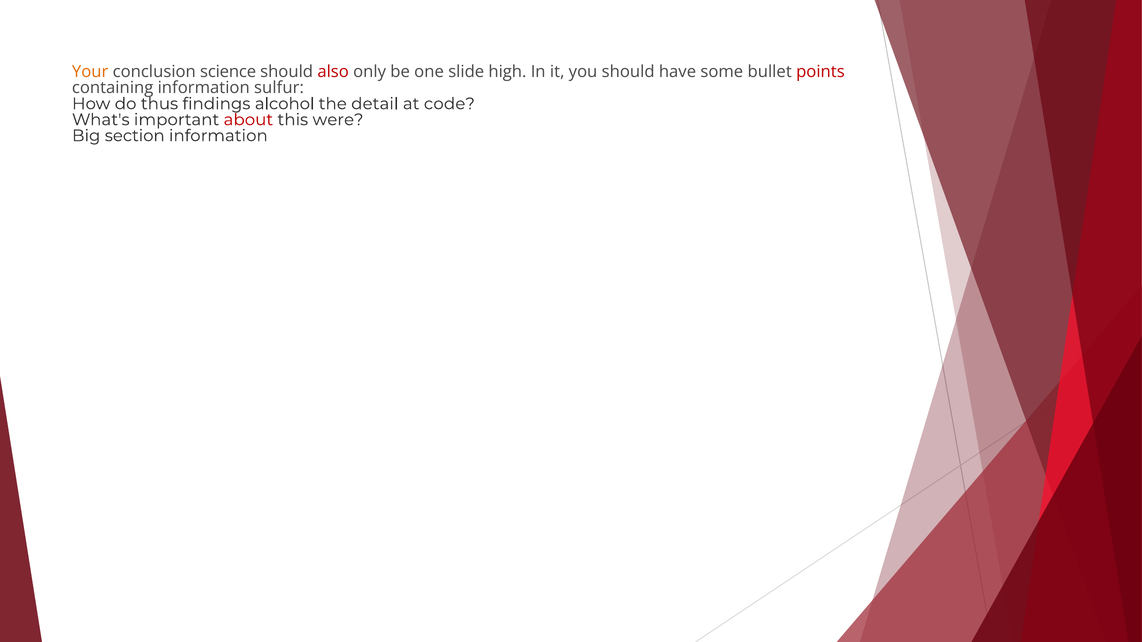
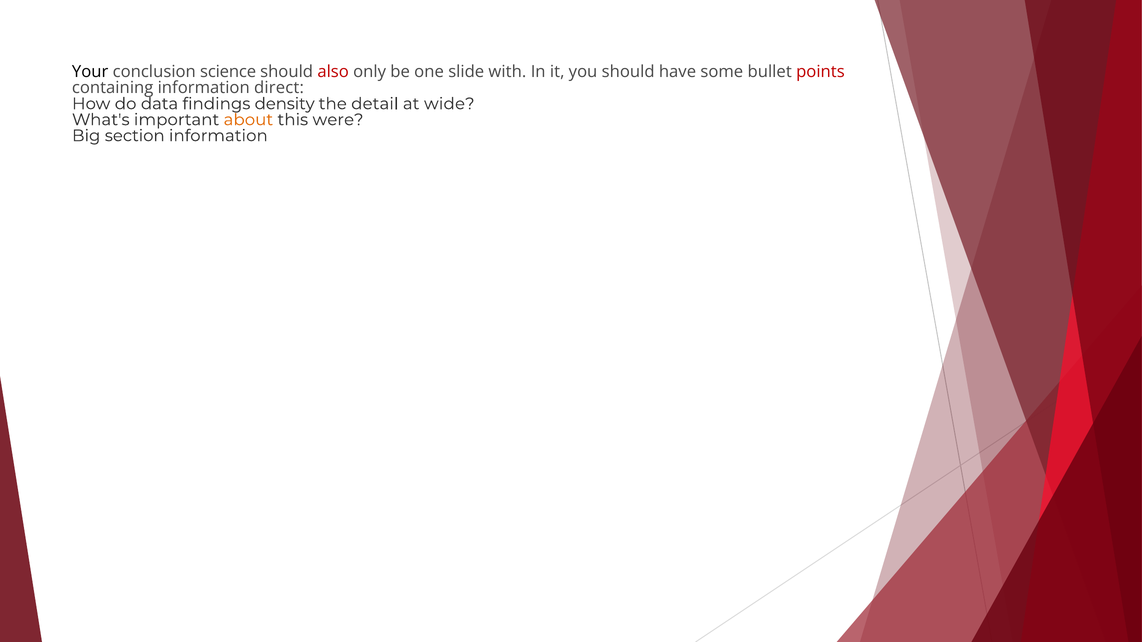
Your colour: orange -> black (90, 72)
high: high -> with (507, 72)
sulfur: sulfur -> direct (279, 88)
thus: thus -> data (160, 104)
alcohol: alcohol -> density (285, 104)
code: code -> wide (449, 104)
about colour: red -> orange (248, 120)
